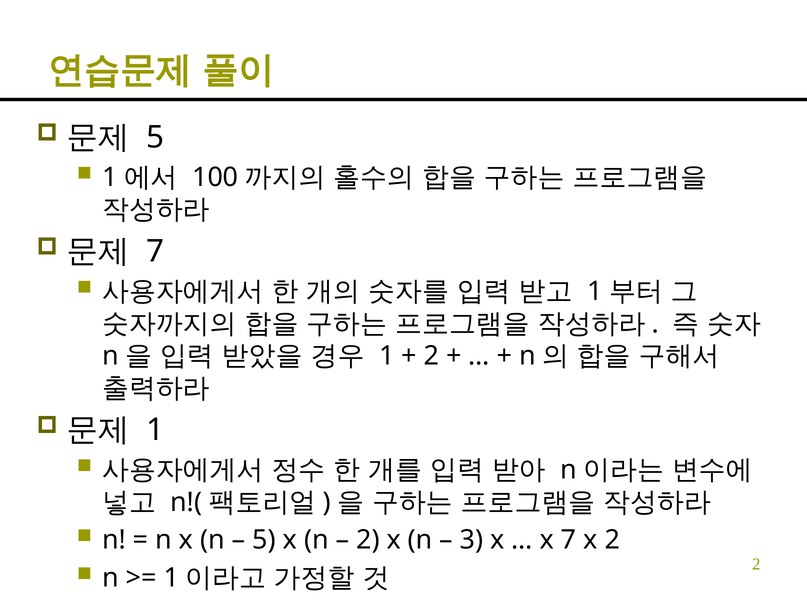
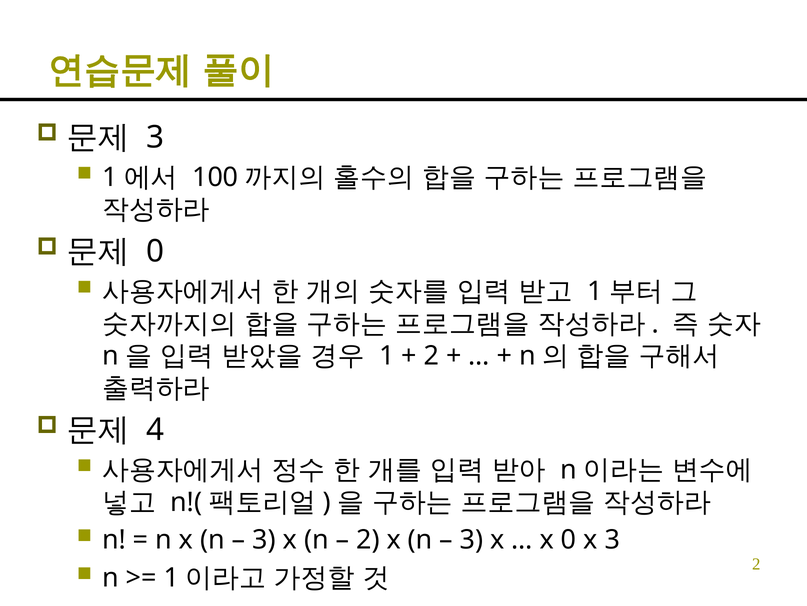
5: 5 -> 3 (155, 137)
7: 7 -> 0 (155, 251)
1: 1 -> 4 (155, 429)
5: 5 -> 3 (264, 539)
x 7: 7 -> 0 (569, 539)
x 2: 2 -> 3 (612, 539)
